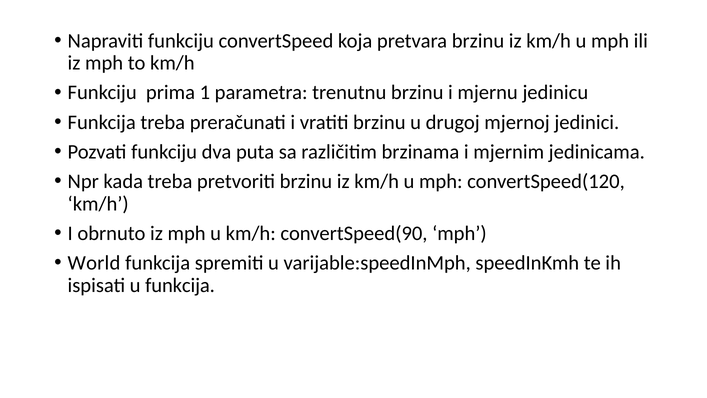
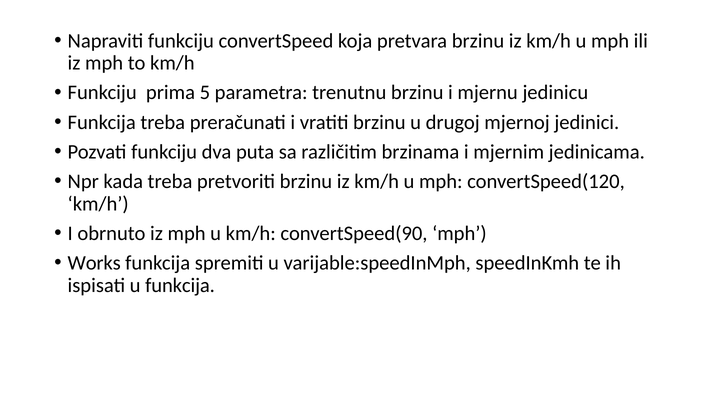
1: 1 -> 5 (205, 93)
World: World -> Works (94, 263)
